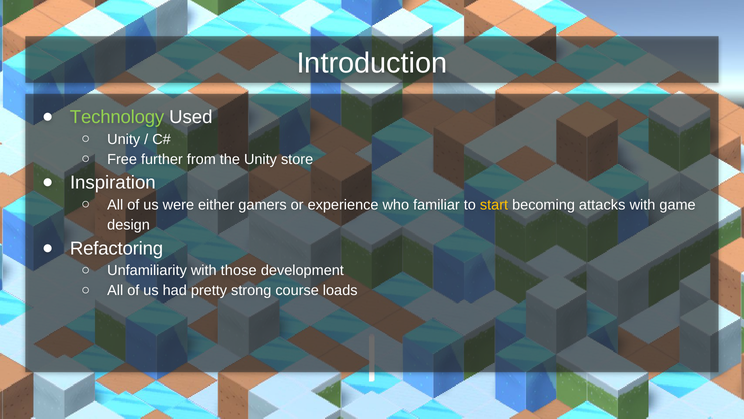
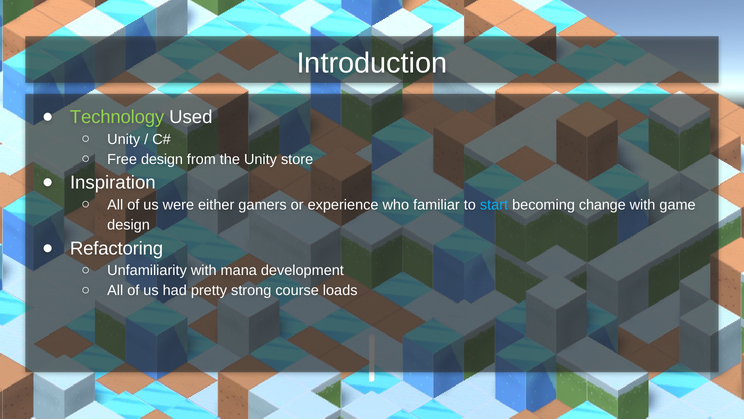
Free further: further -> design (162, 159)
start colour: yellow -> light blue (494, 205)
attacks: attacks -> change (602, 205)
those: those -> mana (239, 270)
